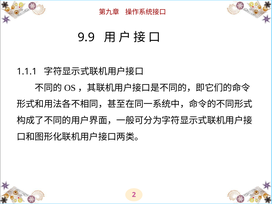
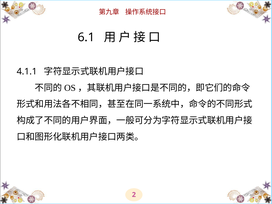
9.9: 9.9 -> 6.1 (86, 37)
1.1.1: 1.1.1 -> 4.1.1 (27, 72)
